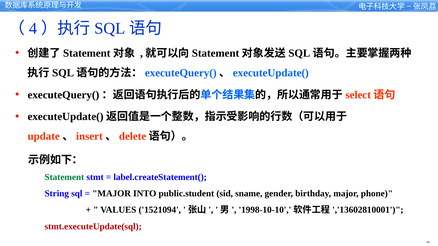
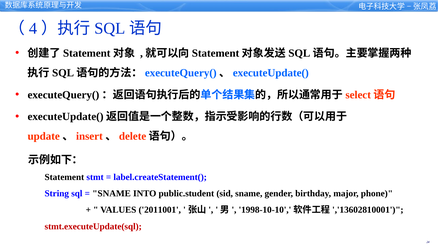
Statement colour: green -> black (64, 177)
MAJOR: MAJOR -> SNAME (112, 194)
1521094: 1521094 -> 2011001 (160, 210)
